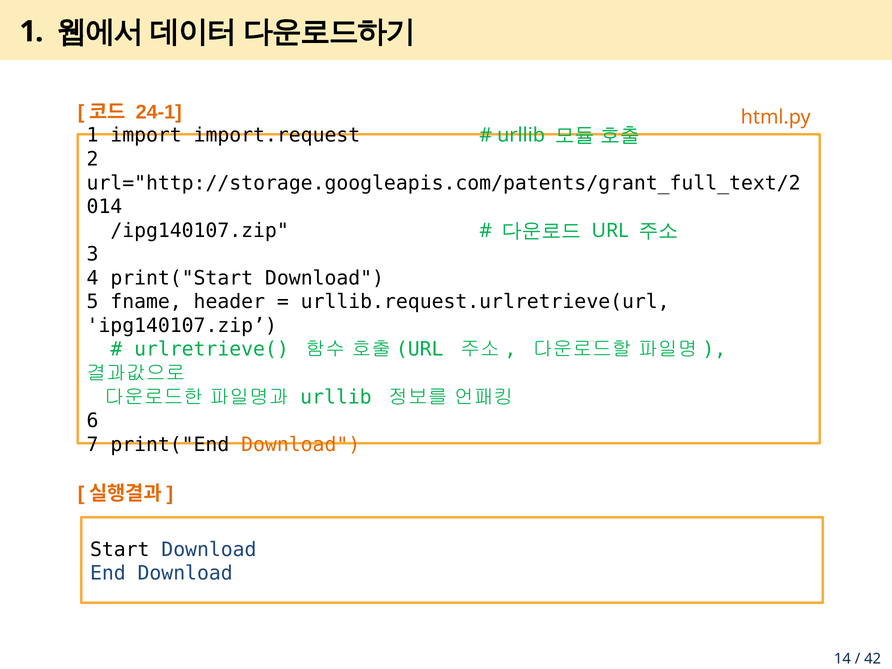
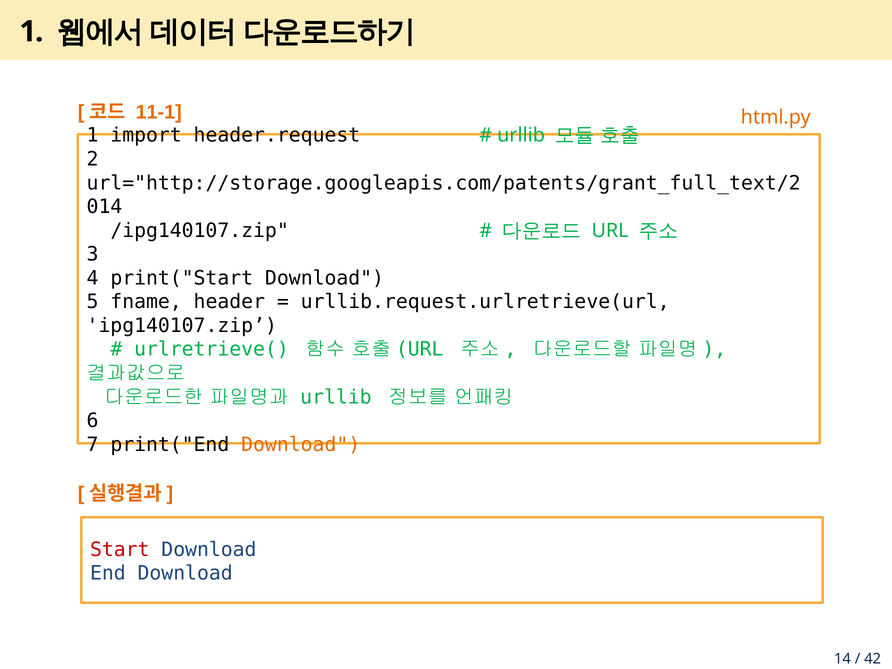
24-1: 24-1 -> 11-1 (159, 112)
import.request: import.request -> header.request (277, 135)
Start colour: black -> red (120, 550)
